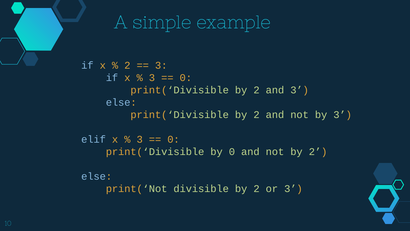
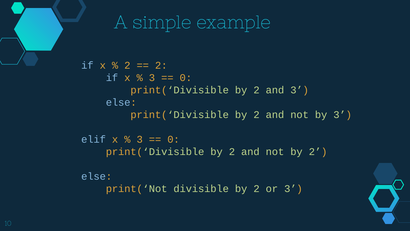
3: 3 -> 2 (161, 65)
0: 0 -> 2 (232, 151)
